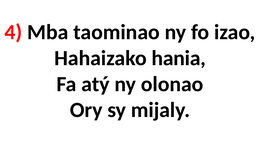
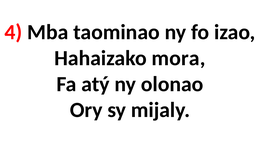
hania: hania -> mora (178, 58)
